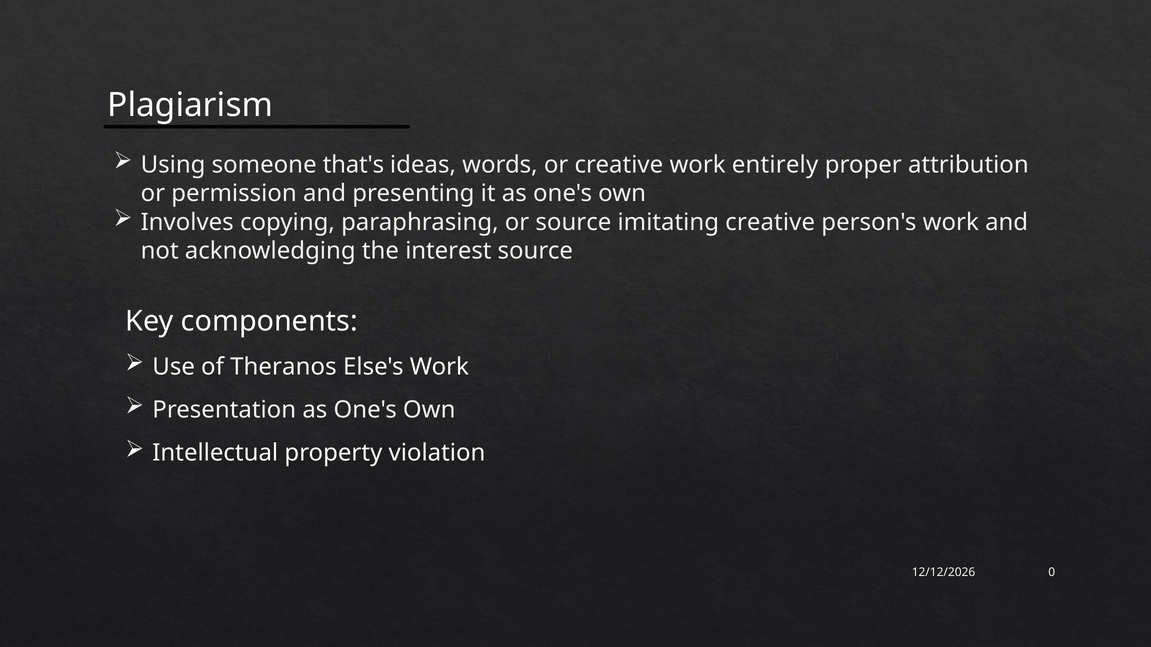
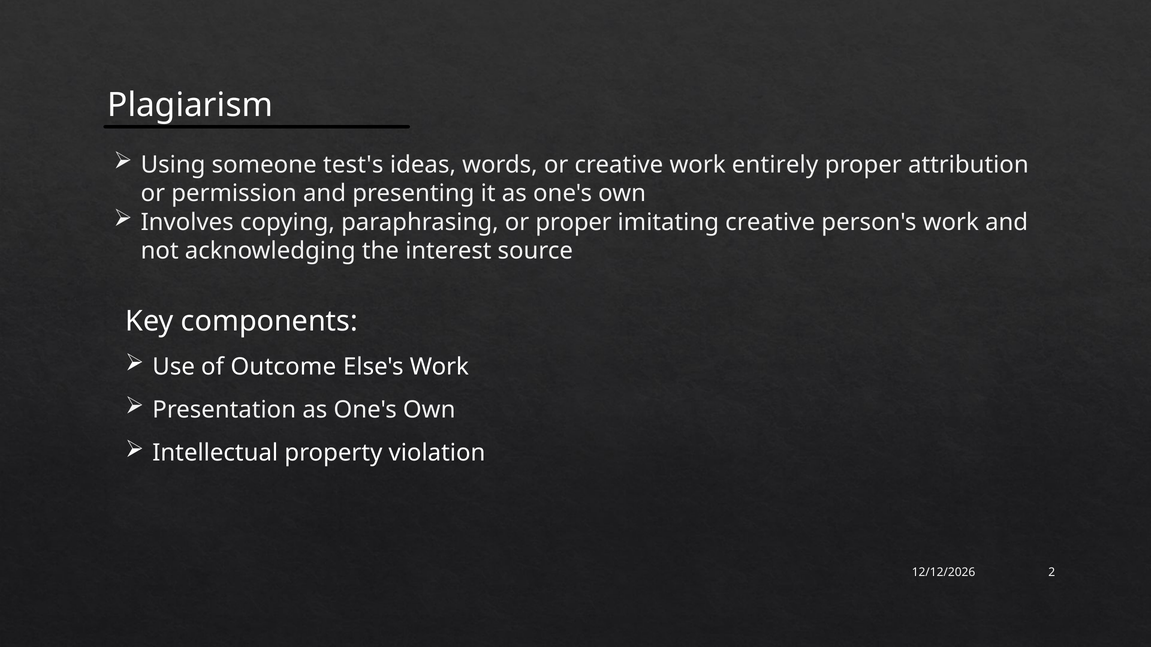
that's: that's -> test's (353, 165)
or source: source -> proper (574, 222)
Theranos: Theranos -> Outcome (283, 367)
0: 0 -> 2 (1052, 573)
